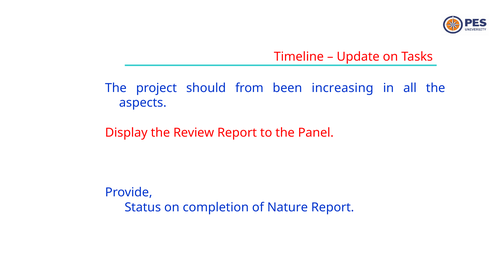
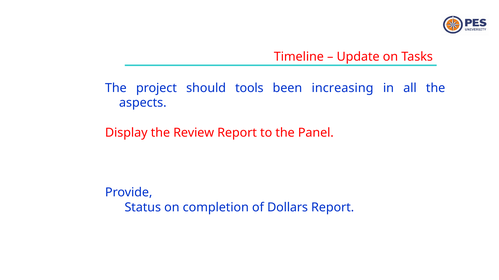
from: from -> tools (249, 88)
Nature: Nature -> Dollars (288, 208)
